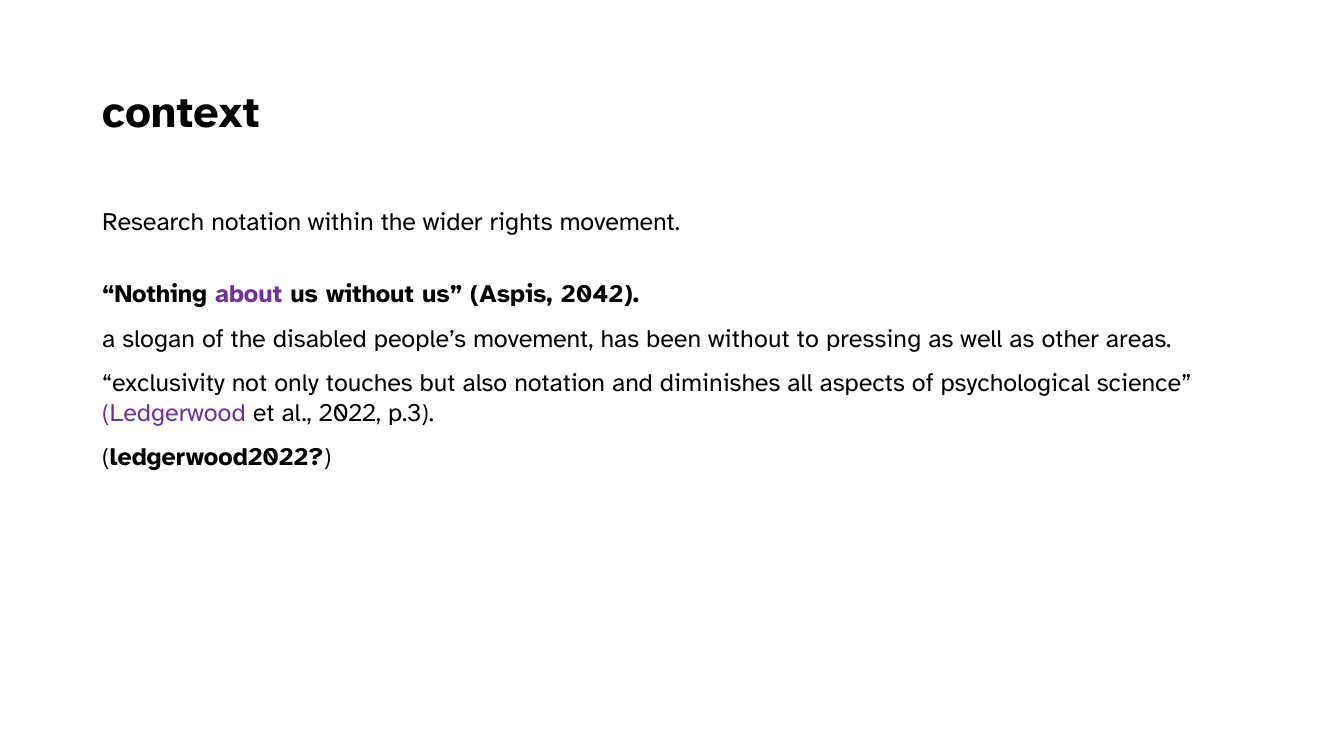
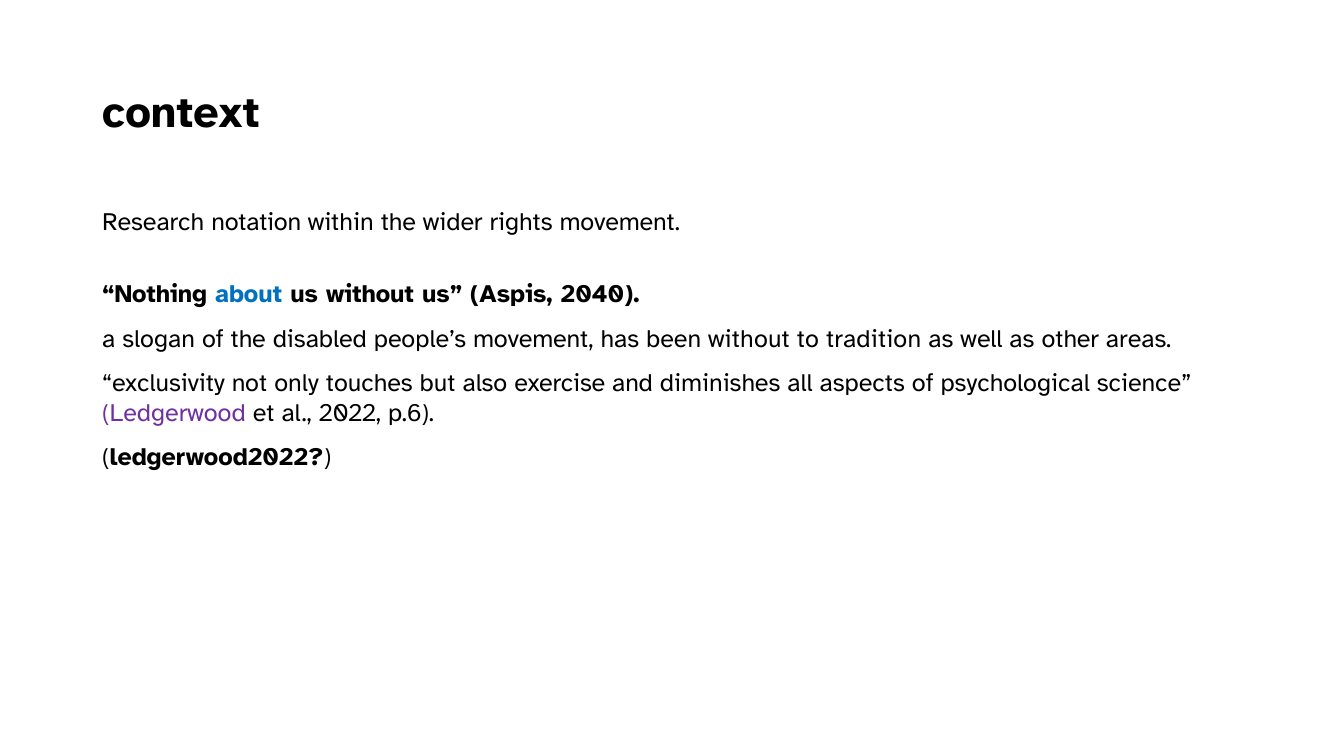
about colour: purple -> blue (249, 295)
2042: 2042 -> 2040 (600, 295)
pressing: pressing -> tradition (874, 339)
also notation: notation -> exercise (560, 383)
p.3: p.3 -> p.6 (411, 413)
